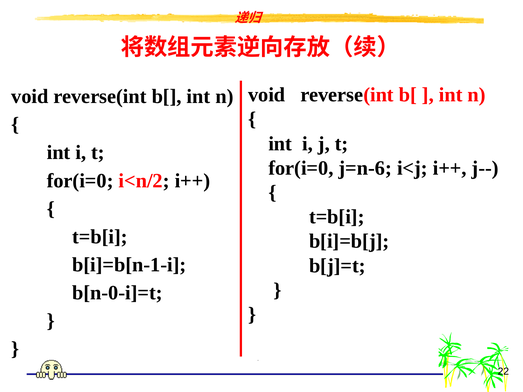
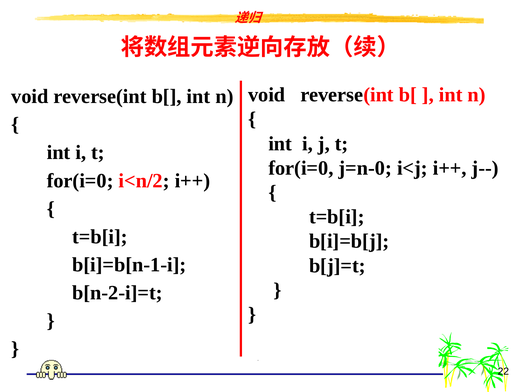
j=n-6: j=n-6 -> j=n-0 (365, 168)
b[n-0-i]=t: b[n-0-i]=t -> b[n-2-i]=t (117, 293)
